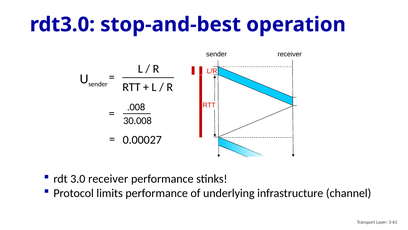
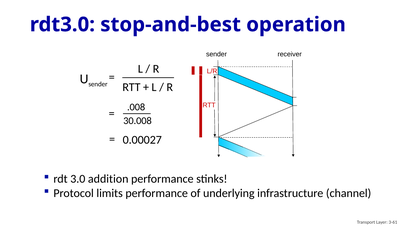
3.0 receiver: receiver -> addition (108, 179)
